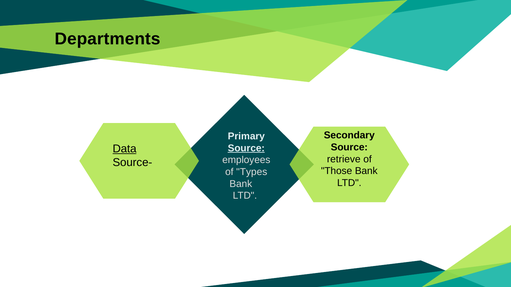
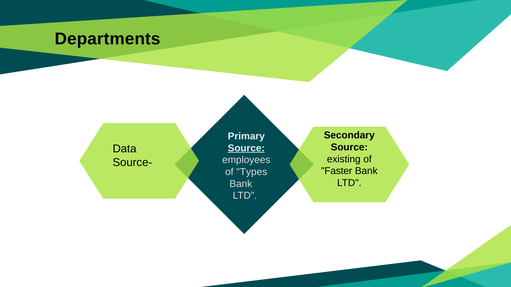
Data underline: present -> none (125, 149)
retrieve: retrieve -> existing (344, 159)
Those: Those -> Faster (337, 171)
